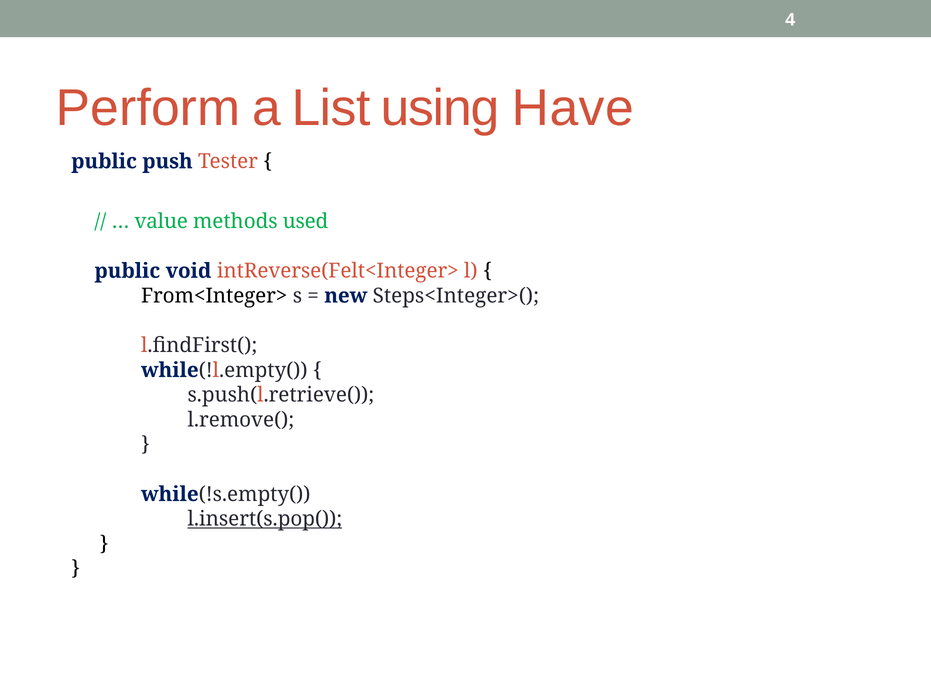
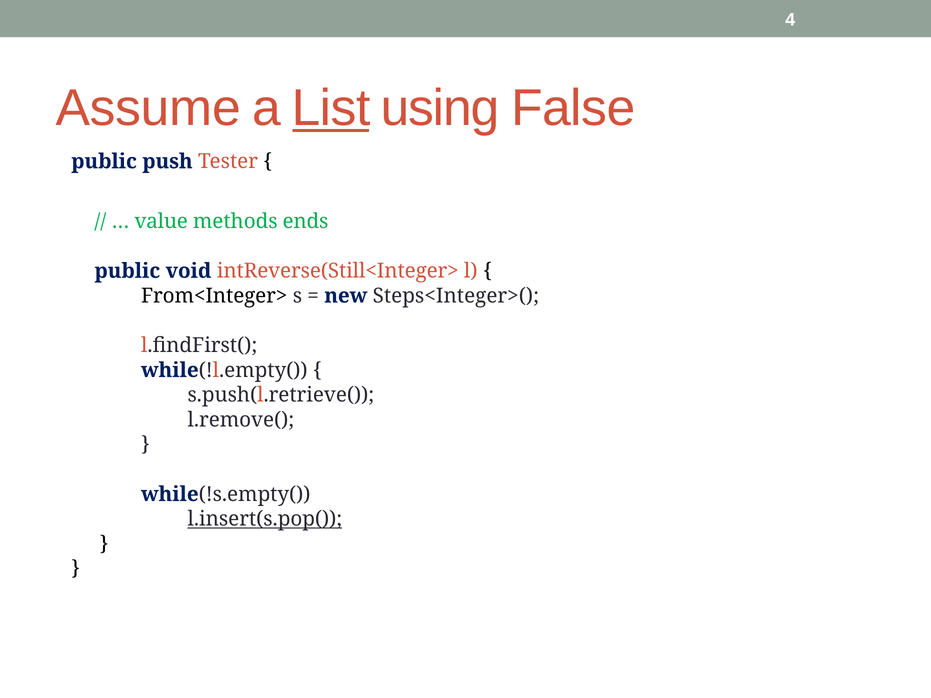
Perform: Perform -> Assume (148, 108)
List underline: none -> present (331, 108)
Have: Have -> False (573, 108)
used: used -> ends (305, 221)
intReverse(Felt<Integer>: intReverse(Felt<Integer> -> intReverse(Still<Integer> (338, 271)
